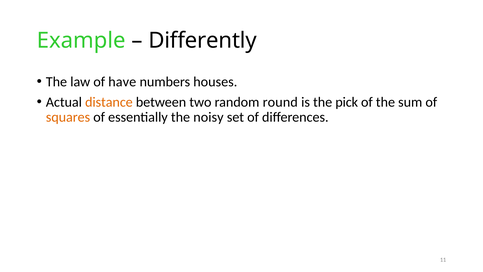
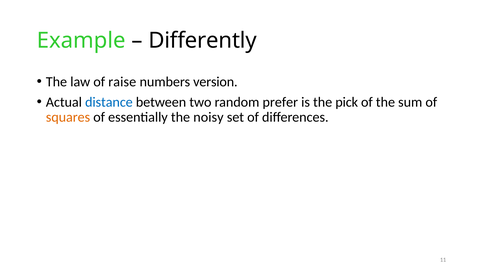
have: have -> raise (122, 82)
houses: houses -> version (215, 82)
distance colour: orange -> blue (109, 102)
round: round -> prefer (280, 102)
